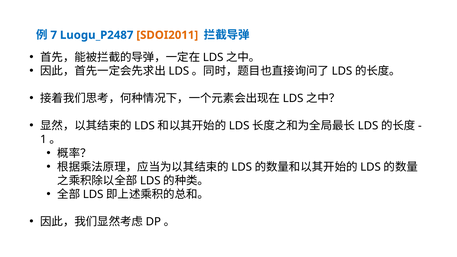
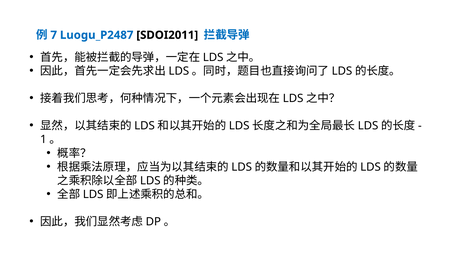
SDOI2011 colour: orange -> black (167, 35)
